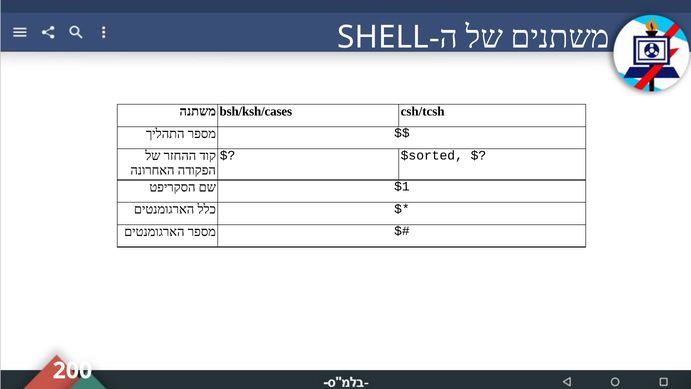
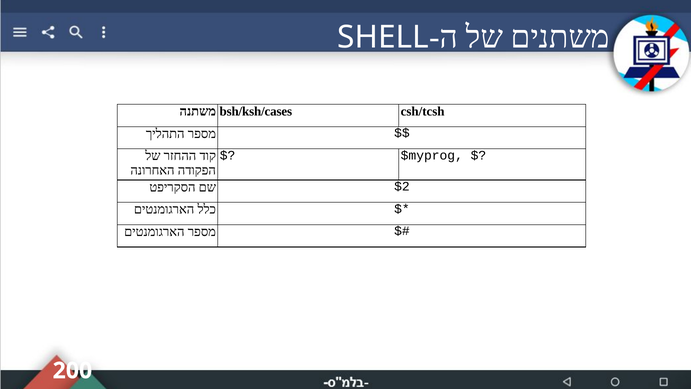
$sorted: $sorted -> $myprog (432, 155)
$1: $1 -> $2 (402, 186)
